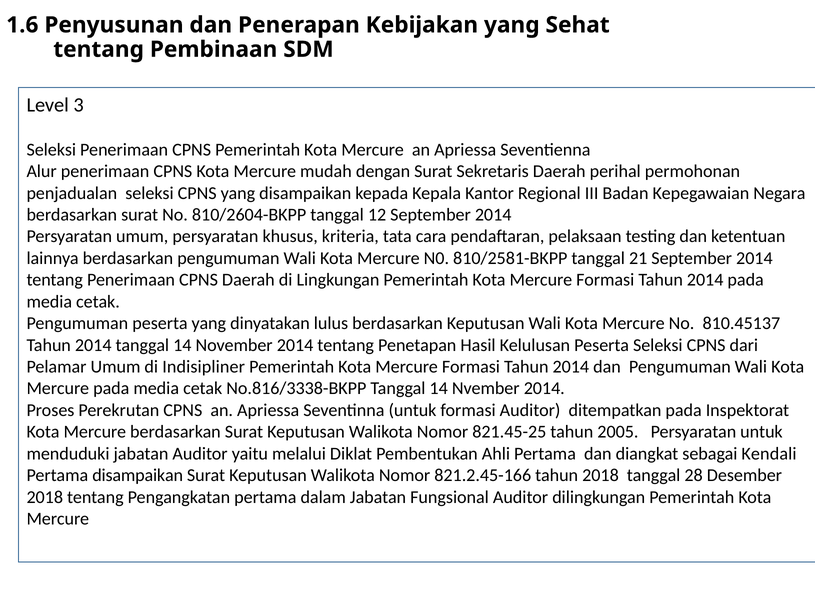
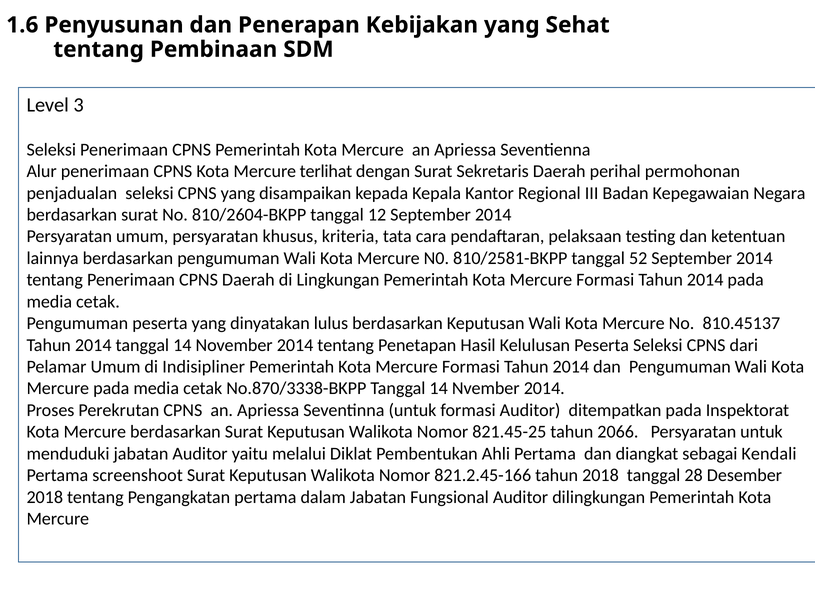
mudah: mudah -> terlihat (326, 171)
21: 21 -> 52 (638, 258)
No.816/3338-BKPP: No.816/3338-BKPP -> No.870/3338-BKPP (296, 389)
2005: 2005 -> 2066 (618, 432)
Pertama disampaikan: disampaikan -> screenshoot (138, 476)
